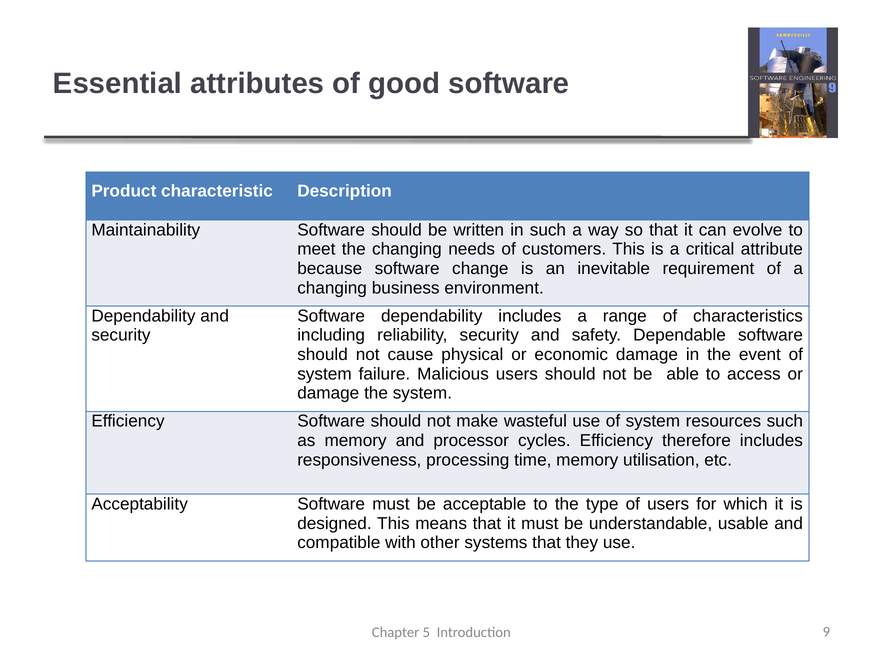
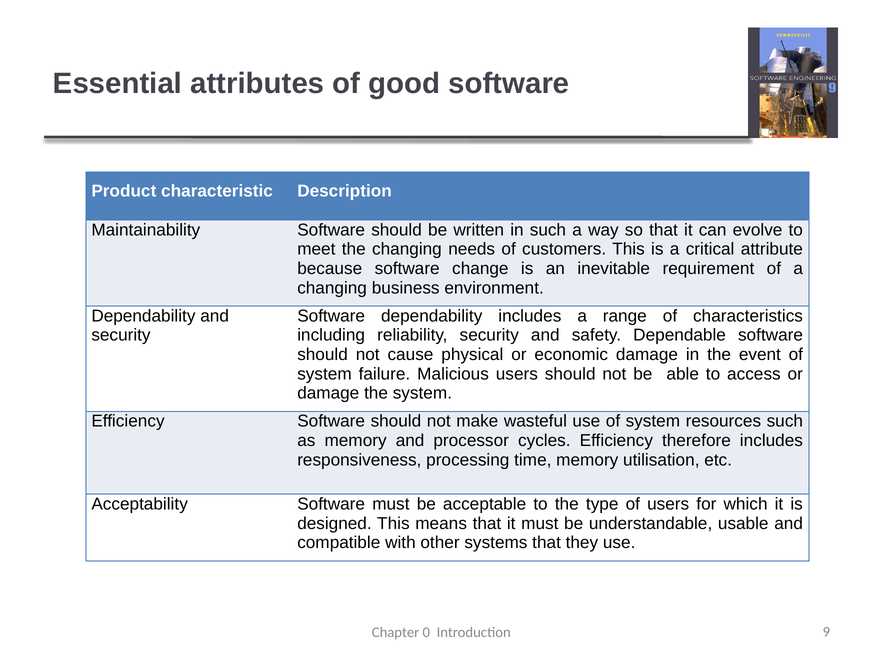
5: 5 -> 0 (426, 632)
